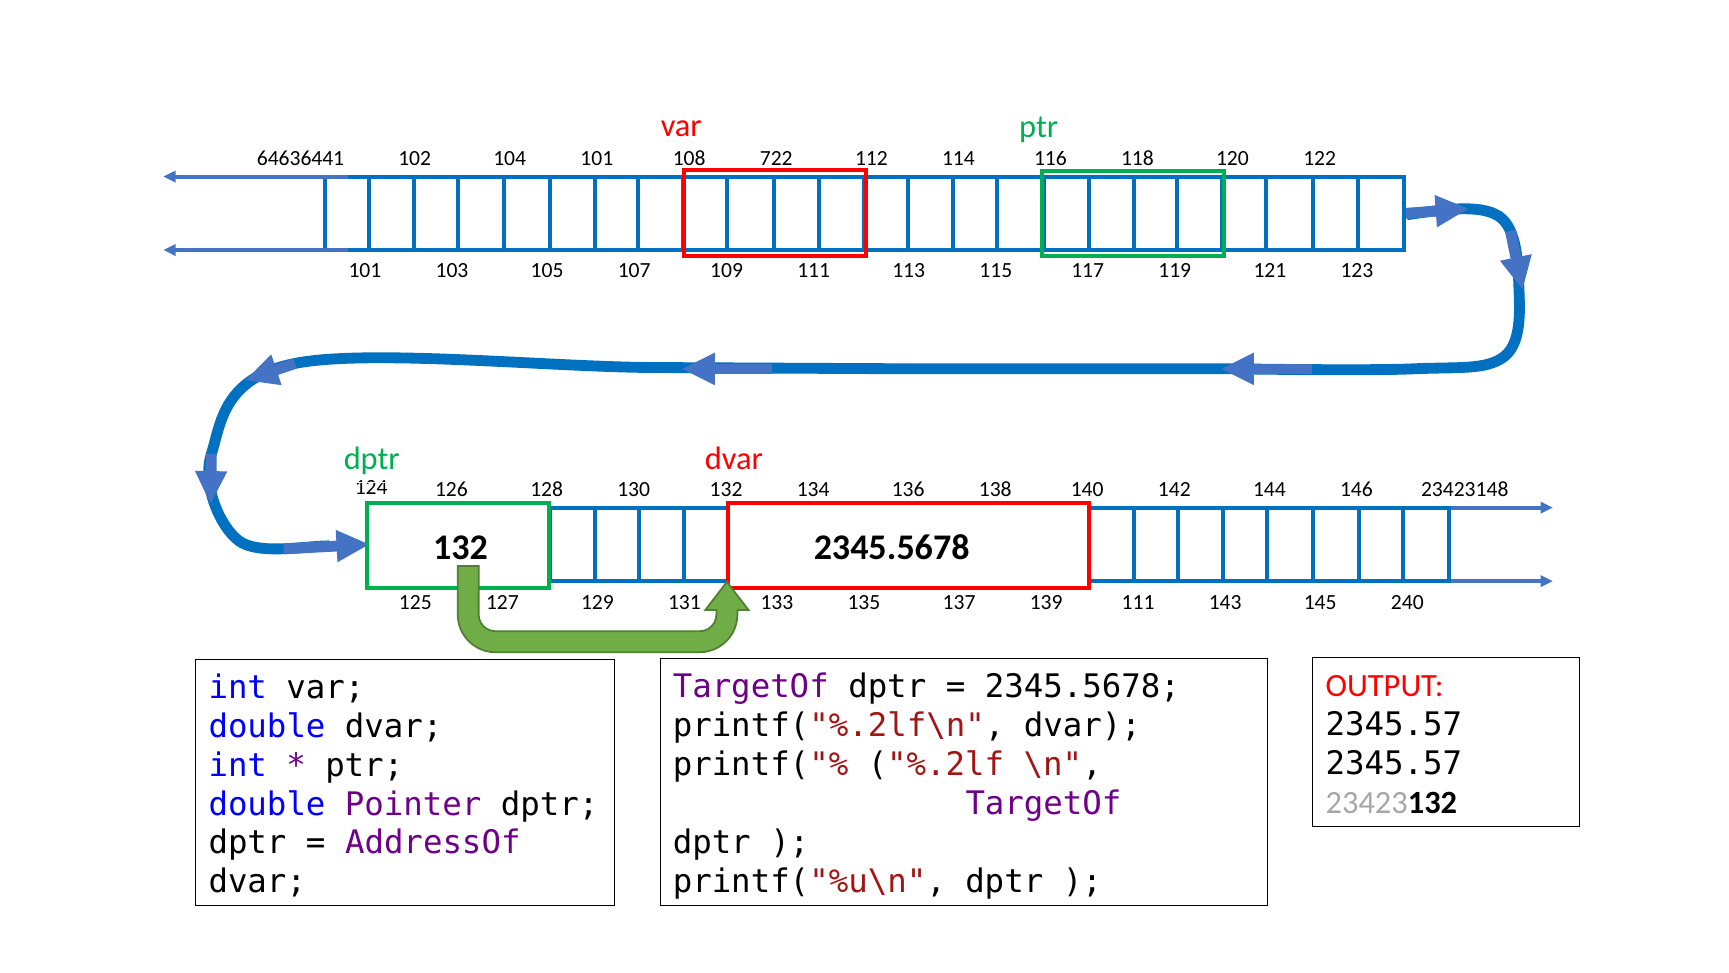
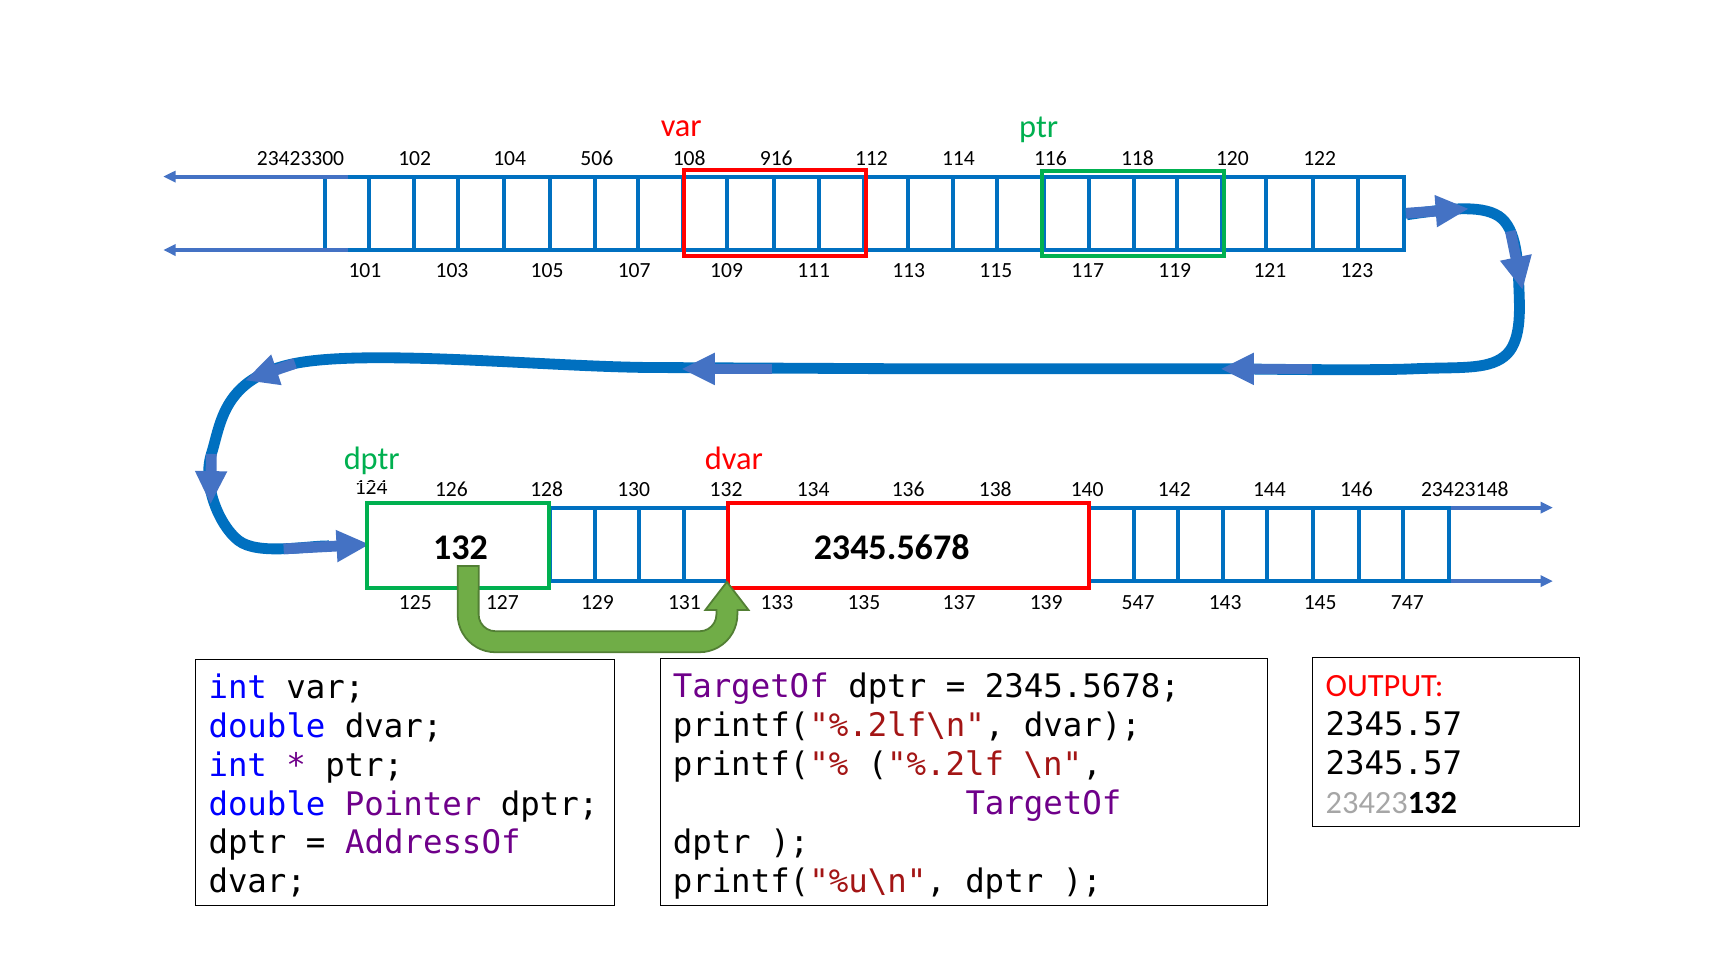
64636441: 64636441 -> 23423300 (301, 158)
104 101: 101 -> 506 (597, 158)
722: 722 -> 916 (776, 158)
139 111: 111 -> 547 (1138, 602)
240: 240 -> 747 (1407, 602)
